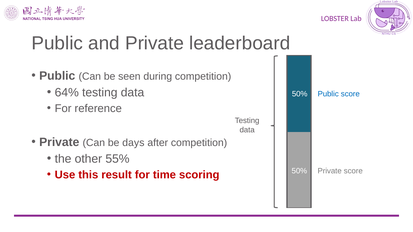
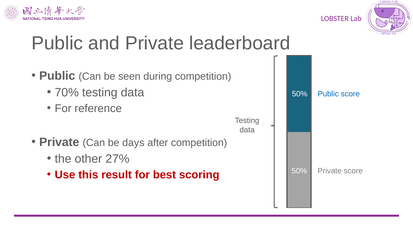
64%: 64% -> 70% (67, 93)
55%: 55% -> 27% (117, 159)
time: time -> best (164, 175)
